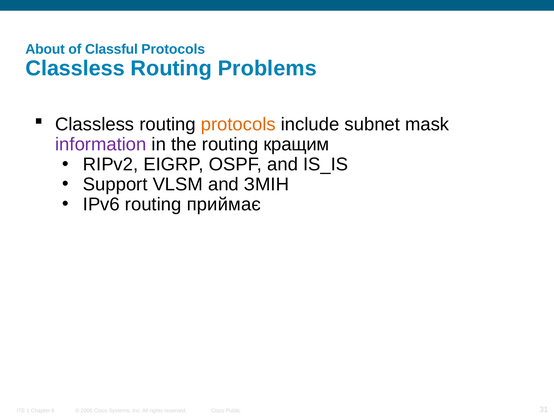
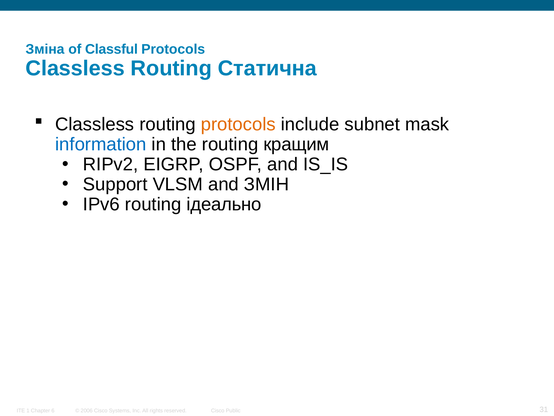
About: About -> Зміна (45, 49)
Problems: Problems -> Статична (267, 68)
information colour: purple -> blue (101, 144)
приймає: приймає -> ідеально (224, 204)
